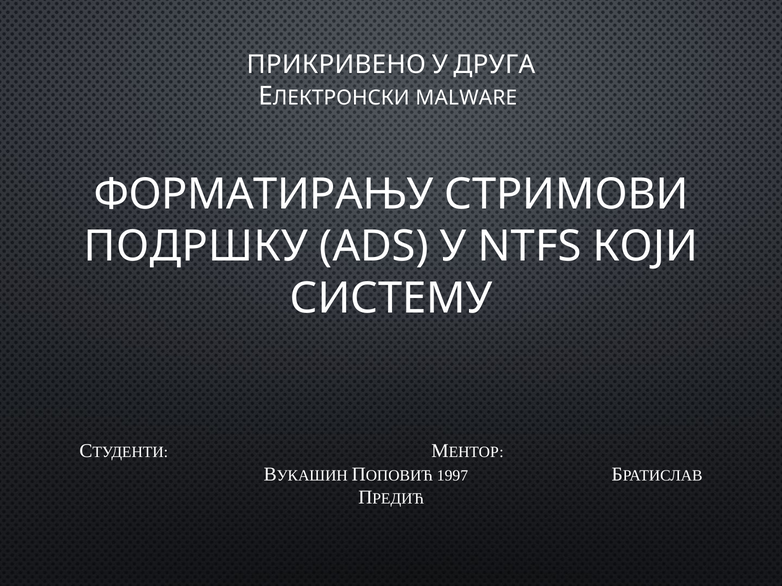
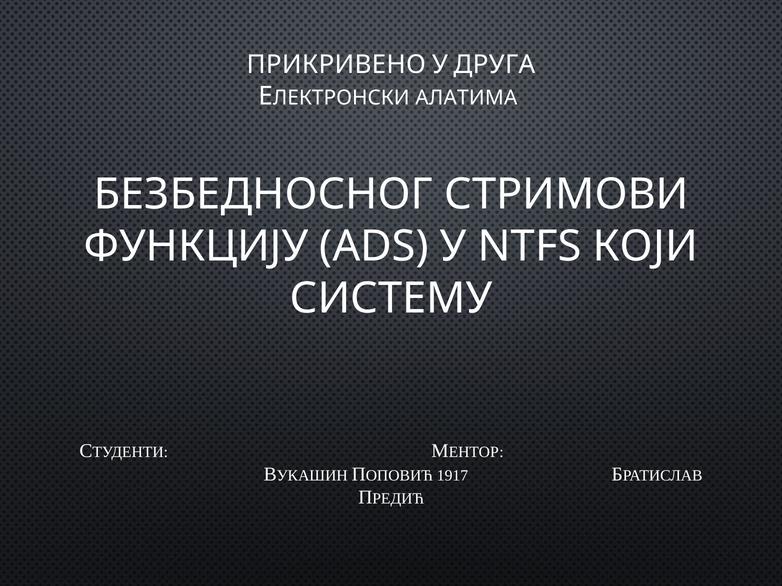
MALWARE: MALWARE -> АЛАТИМА (466, 98)
ФОРМАТИРАЊУ: ФОРМАТИРАЊУ -> БЕЗБЕДНОСНОГ (263, 195)
ПОДРШКУ: ПОДРШКУ -> ФУНКЦИЈУ (196, 247)
1997: 1997 -> 1917 (452, 476)
